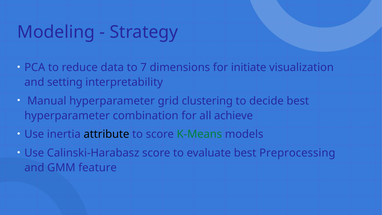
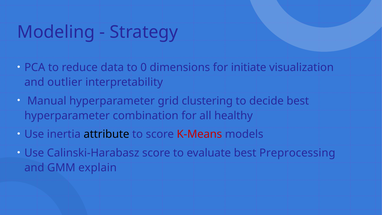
7: 7 -> 0 (144, 67)
setting: setting -> outlier (65, 82)
achieve: achieve -> healthy (234, 116)
K-Means colour: green -> red (199, 134)
feature: feature -> explain (98, 168)
